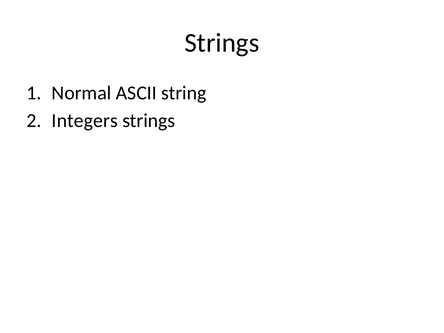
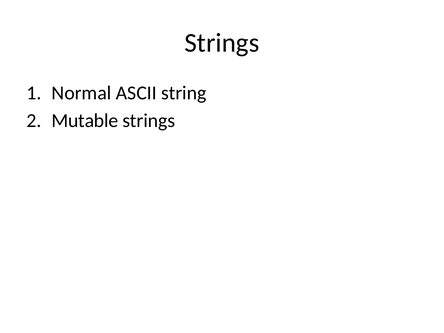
Integers: Integers -> Mutable (85, 121)
